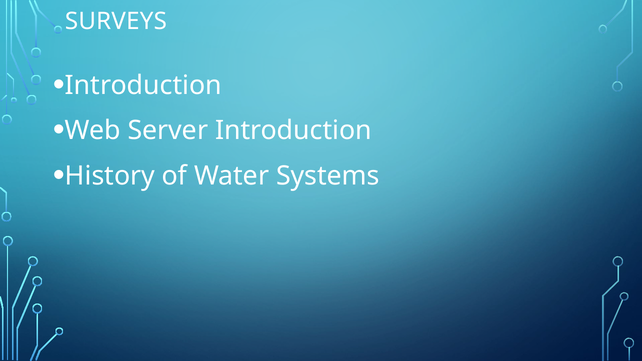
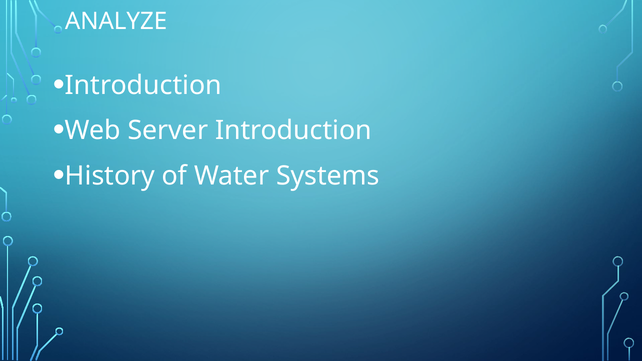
SURVEYS: SURVEYS -> ANALYZE (116, 21)
